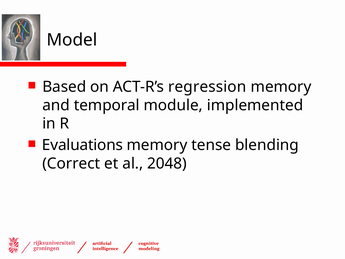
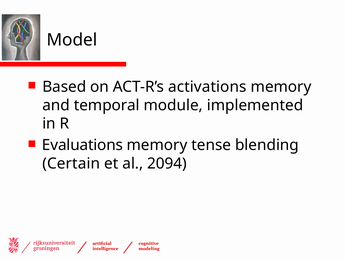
regression: regression -> activations (207, 87)
Correct: Correct -> Certain (71, 163)
2048: 2048 -> 2094 (167, 163)
